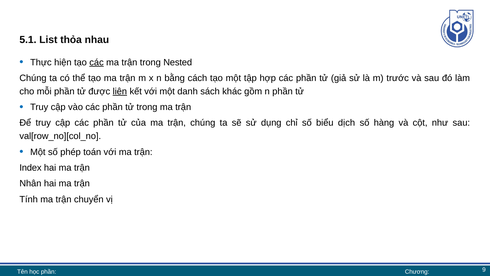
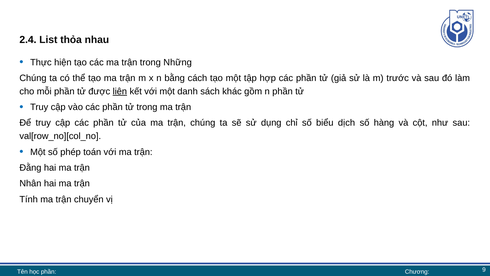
5.1: 5.1 -> 2.4 (28, 40)
các underline: present -> none (97, 62)
Nested: Nested -> Những (178, 62)
Index: Index -> Đằng (30, 168)
